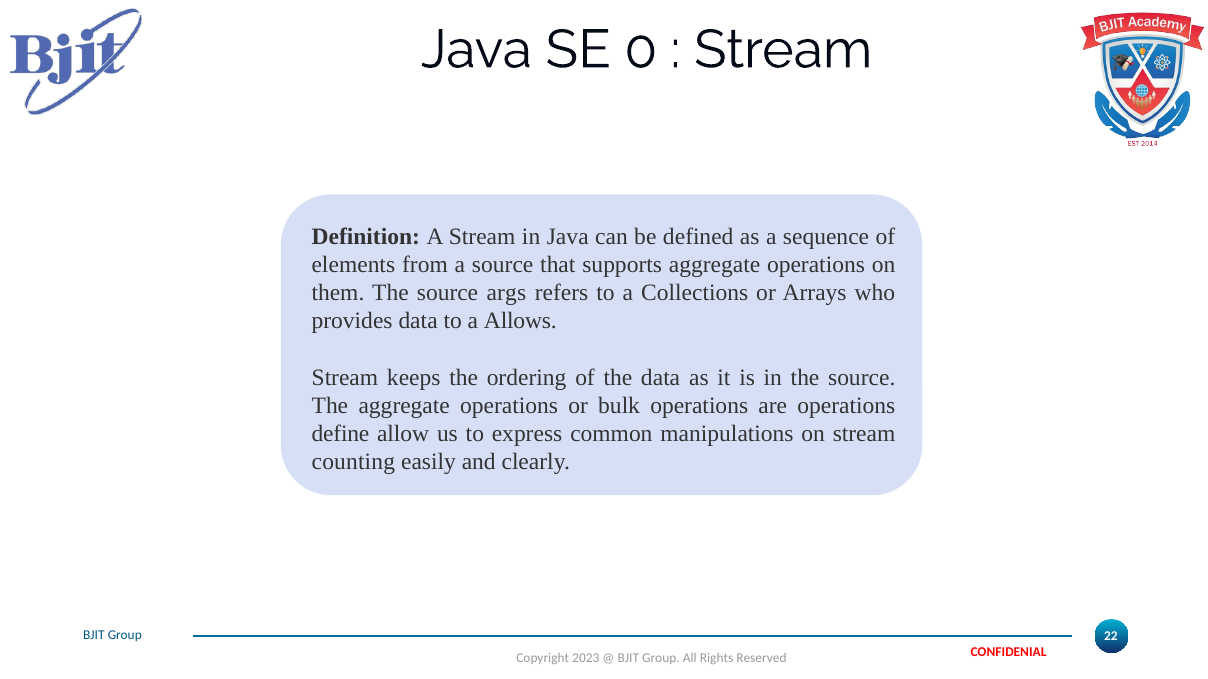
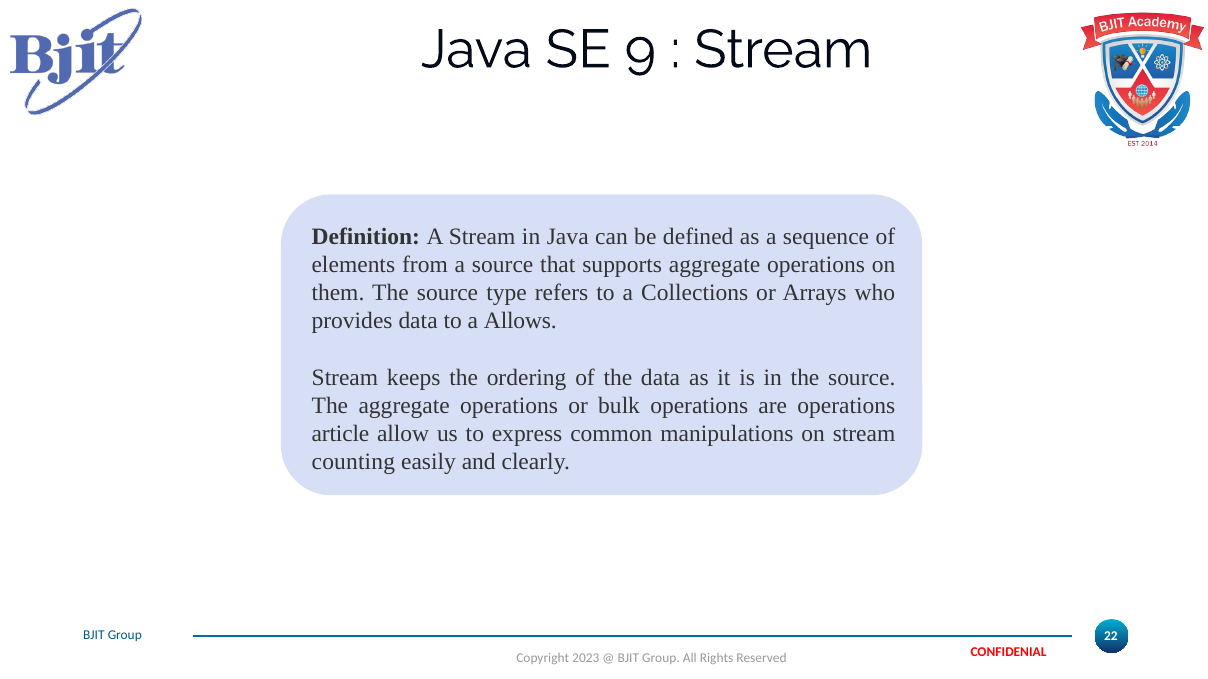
0: 0 -> 9 (640, 50)
args: args -> type (507, 293)
define: define -> article (340, 434)
